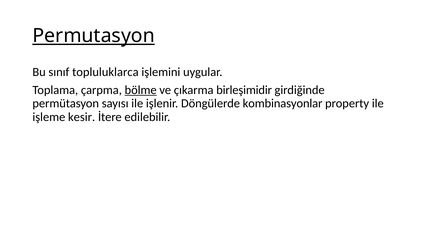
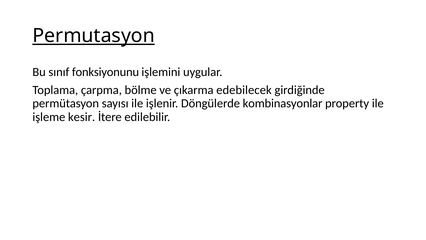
topluluklarca: topluluklarca -> fonksiyonunu (105, 72)
bölme underline: present -> none (141, 90)
birleşimidir: birleşimidir -> edebilecek (244, 90)
